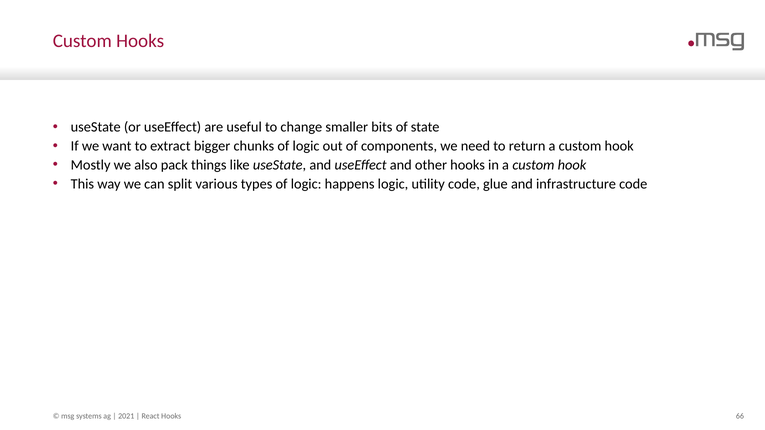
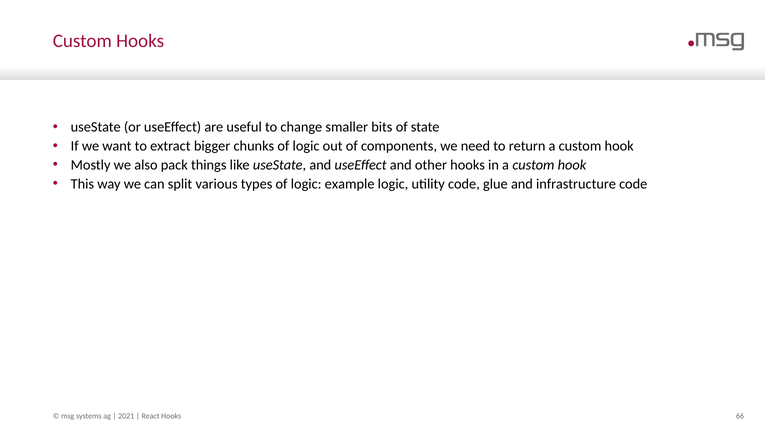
happens: happens -> example (350, 184)
